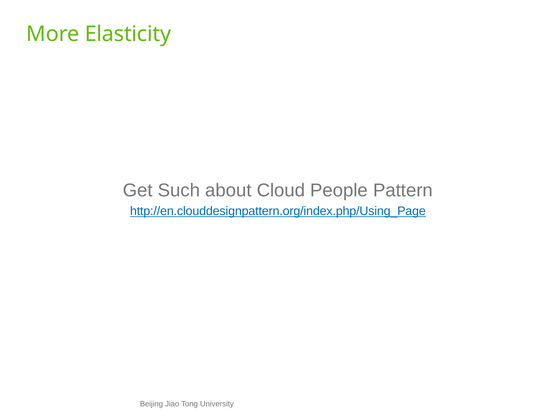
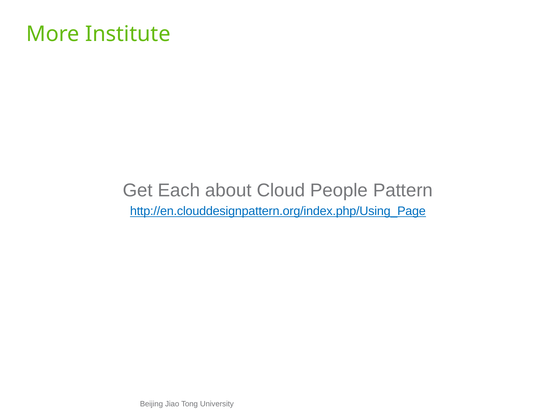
Elasticity: Elasticity -> Institute (128, 34)
Such: Such -> Each (179, 190)
